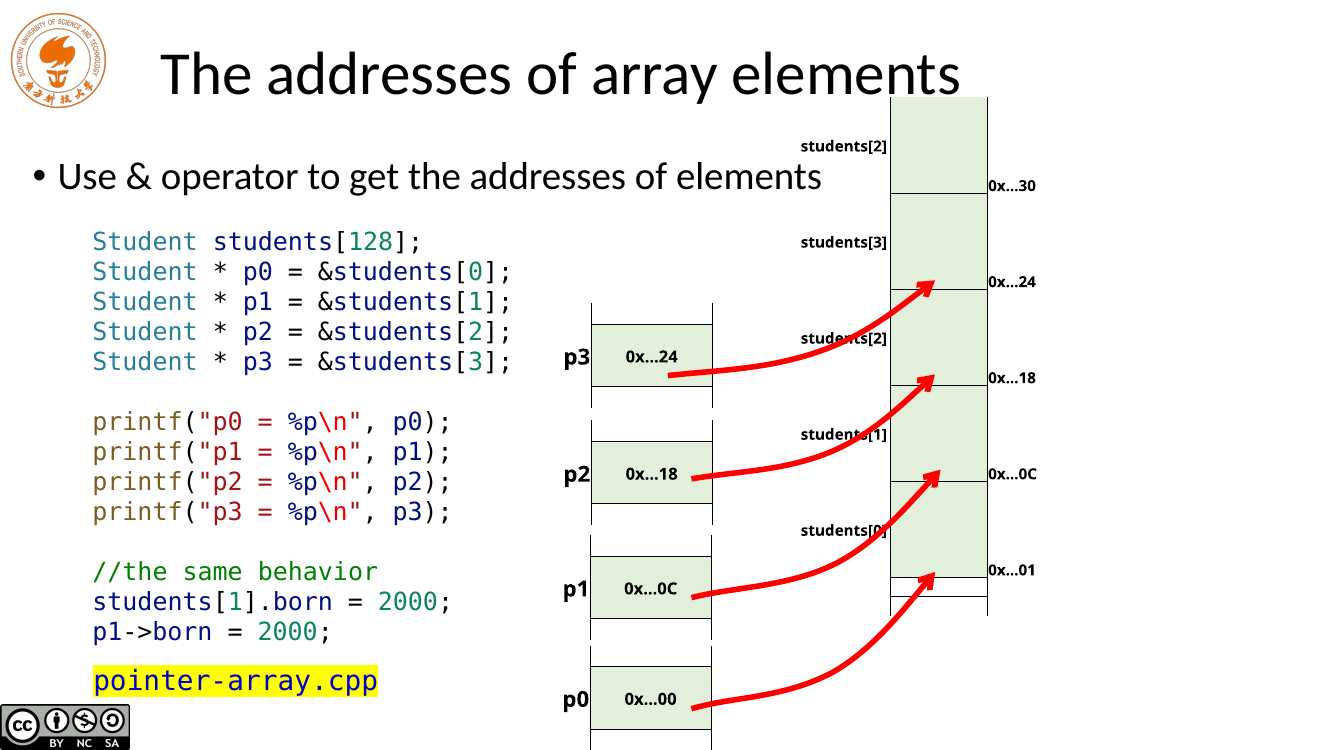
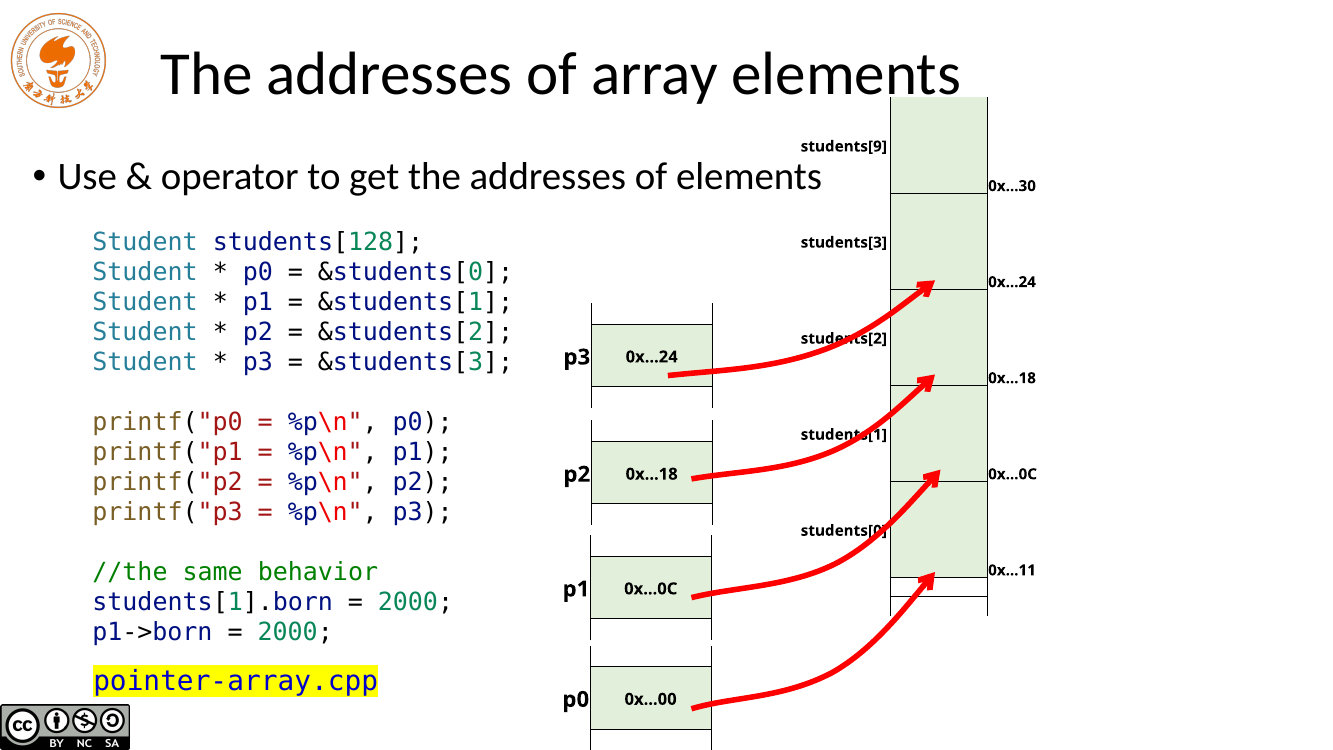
students[2: students[2 -> students[9 (844, 146)
0x...01: 0x...01 -> 0x...11 (1012, 570)
